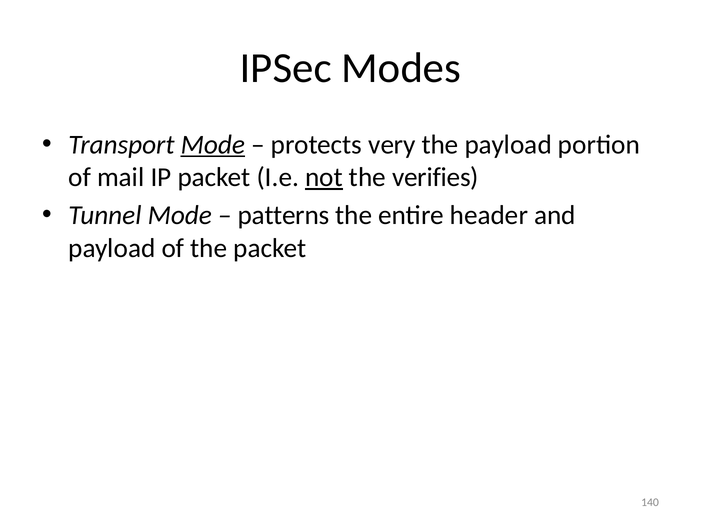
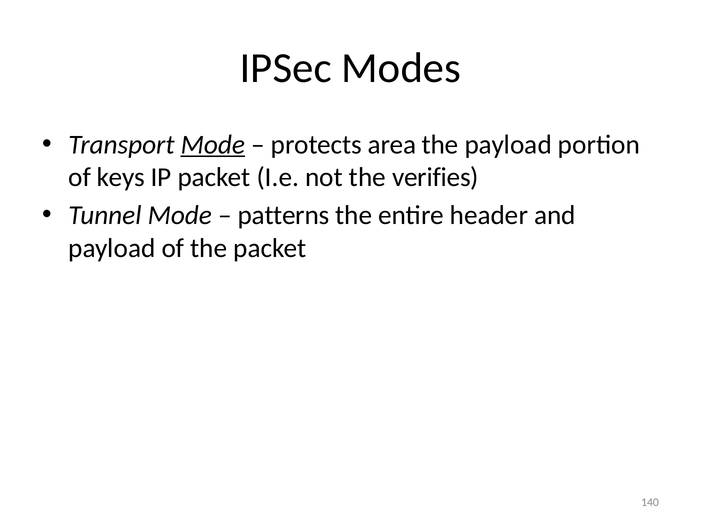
very: very -> area (392, 144)
mail: mail -> keys (121, 177)
not underline: present -> none (324, 177)
